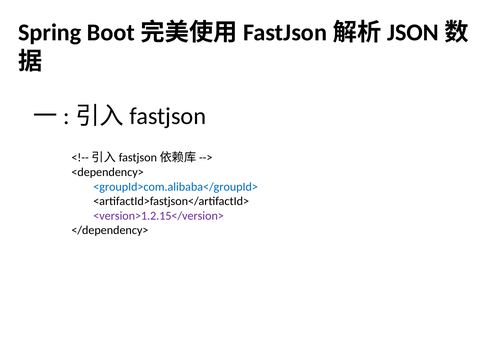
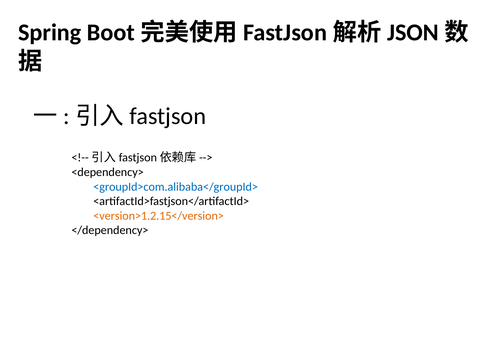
<version>1.2.15</version> colour: purple -> orange (159, 216)
